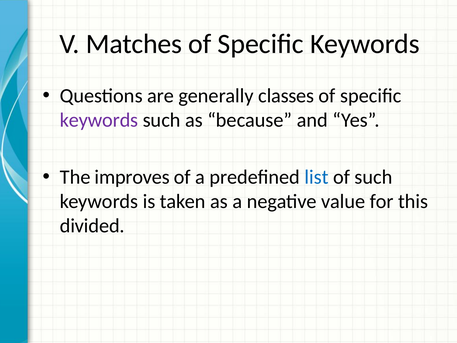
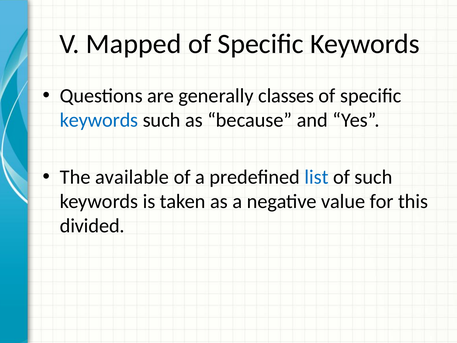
Matches: Matches -> Mapped (134, 44)
keywords colour: purple -> blue (99, 120)
improves: improves -> available (132, 177)
